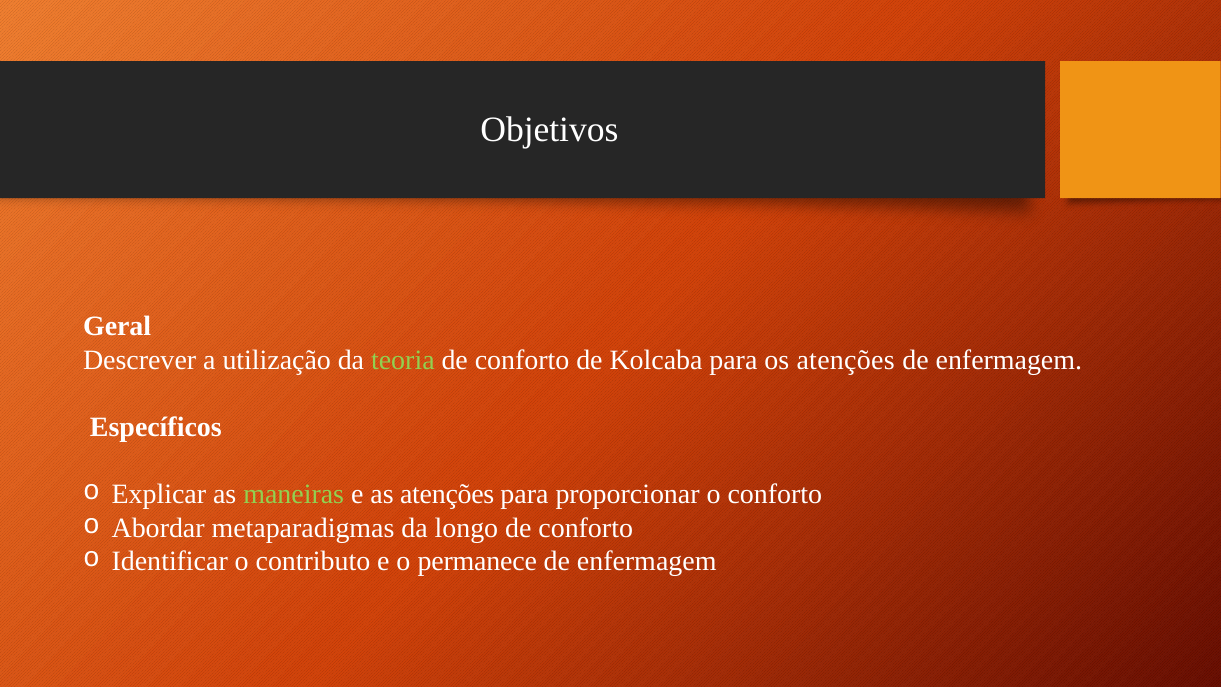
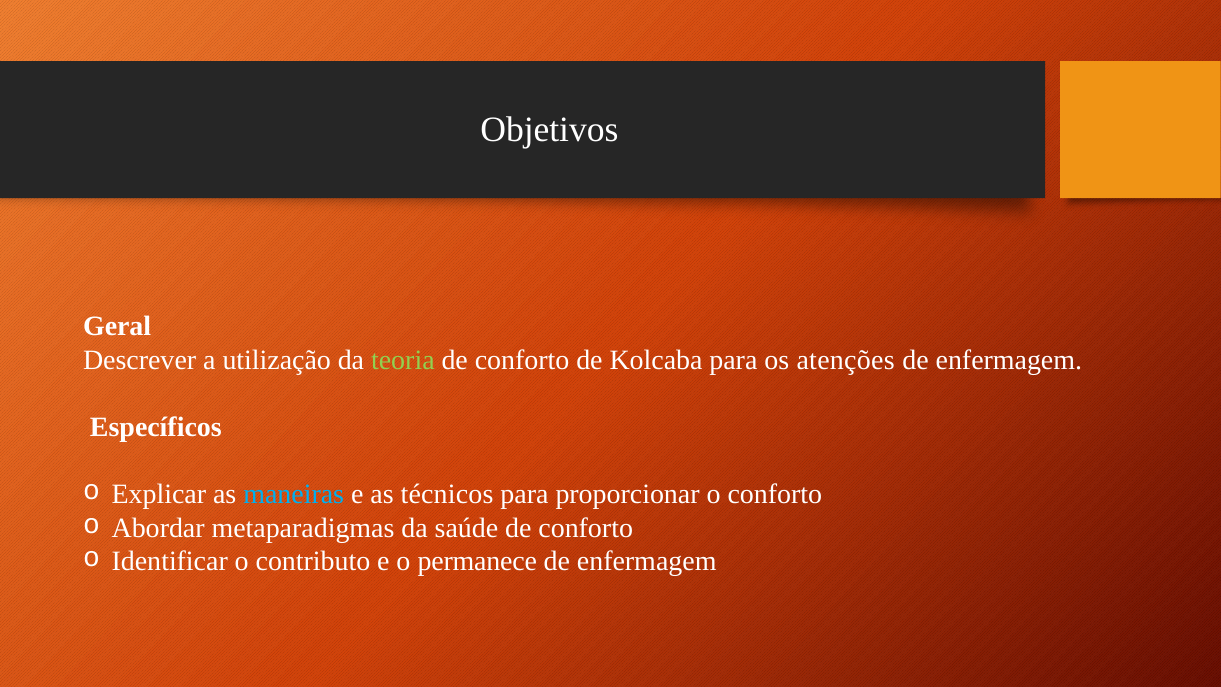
maneiras colour: light green -> light blue (294, 494)
as atenções: atenções -> técnicos (447, 494)
longo: longo -> saúde (466, 528)
